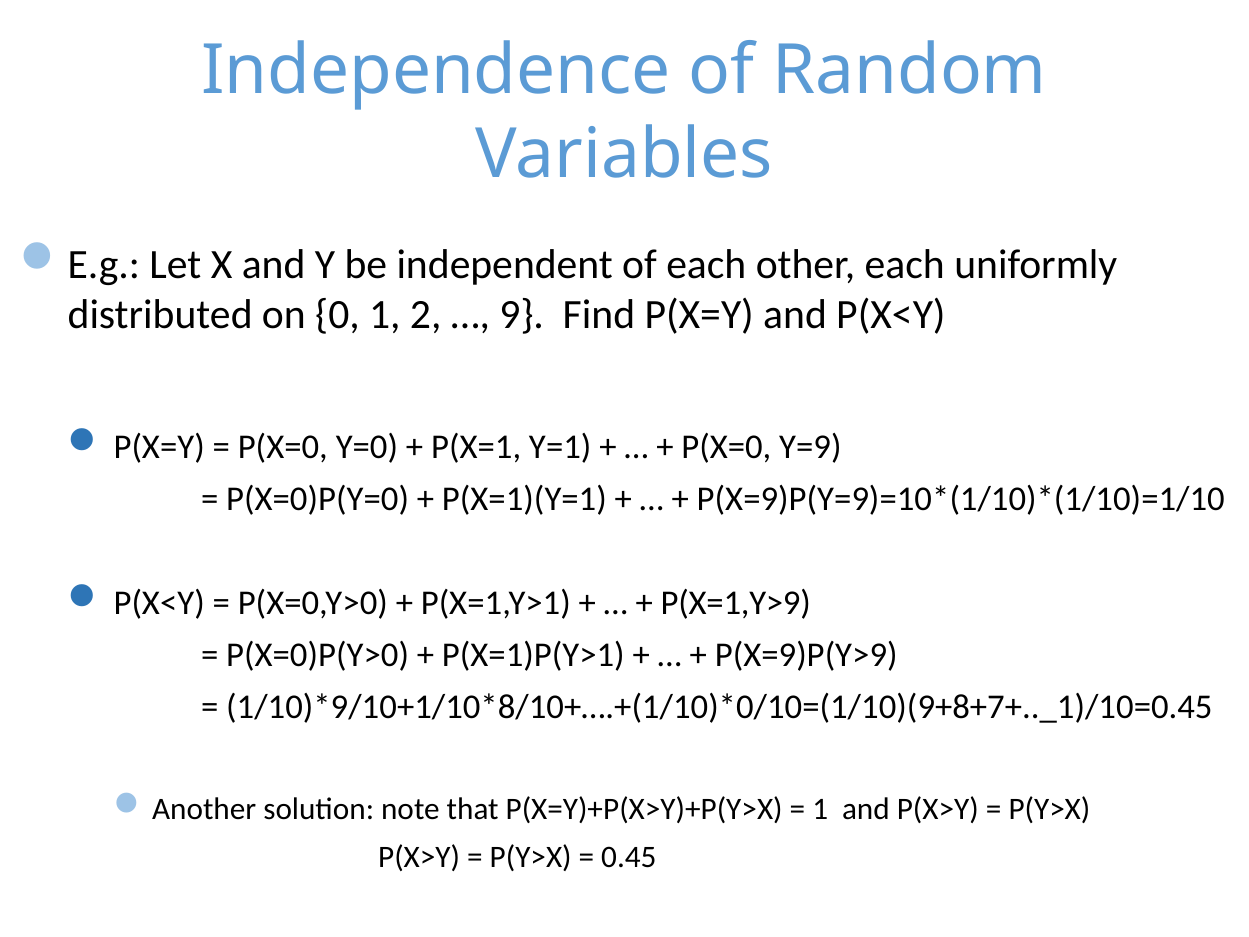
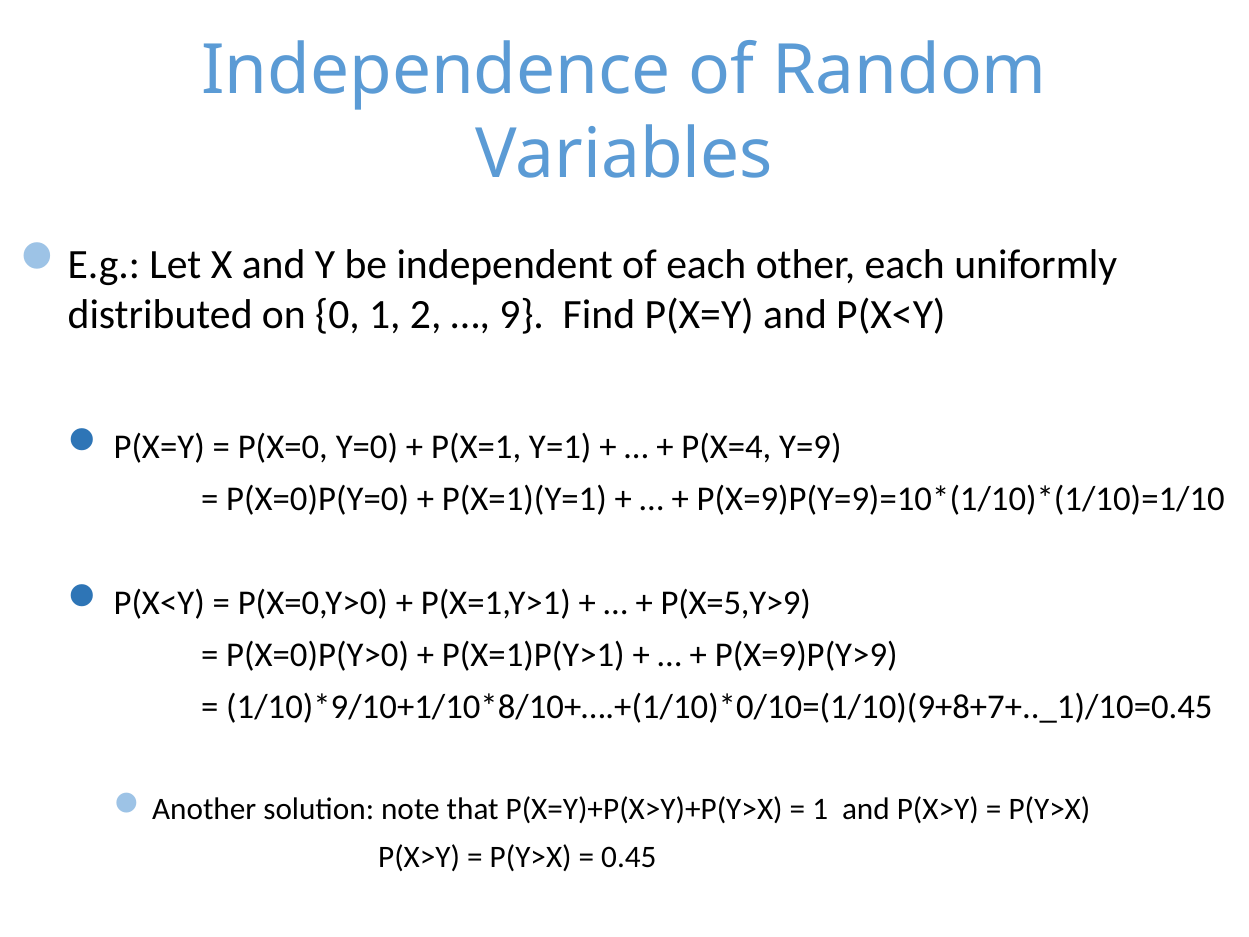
P(X=0: P(X=0 -> P(X=4 (726, 447)
P(X=1,Y>9: P(X=1,Y>9 -> P(X=5,Y>9 (736, 603)
